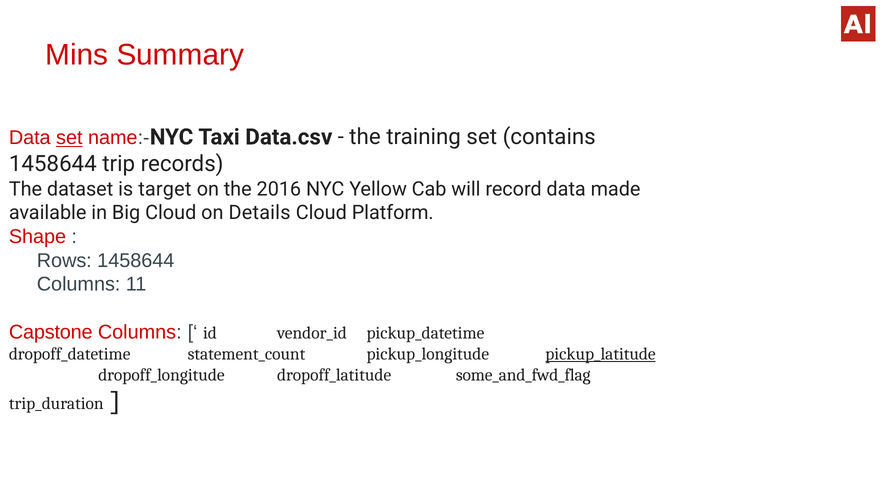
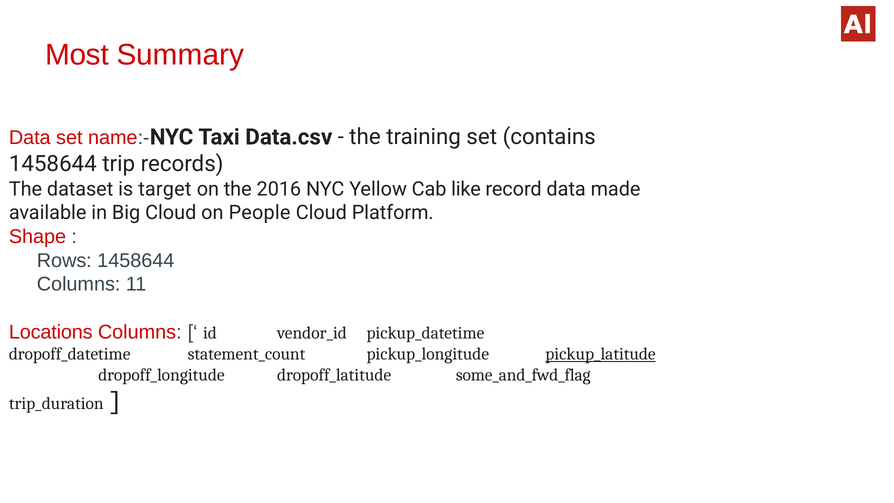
Mins: Mins -> Most (77, 55)
set underline: present -> none (69, 138)
will: will -> like (466, 189)
Details: Details -> People (260, 213)
Capstone: Capstone -> Locations (51, 332)
